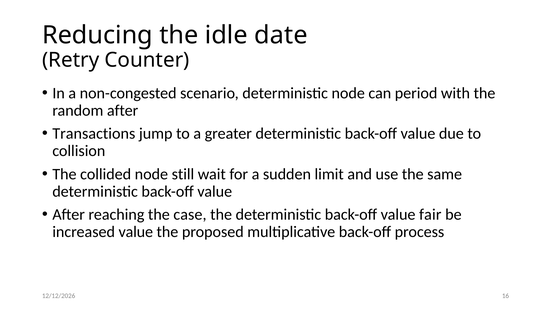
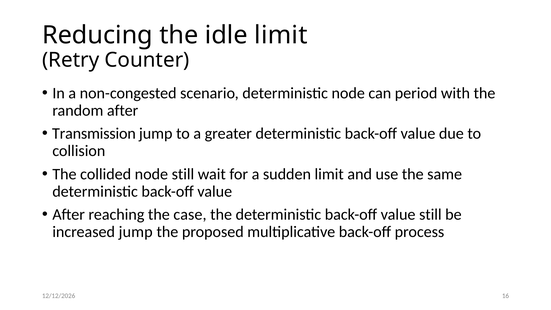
idle date: date -> limit (281, 35)
Transactions: Transactions -> Transmission (94, 134)
value fair: fair -> still (430, 215)
increased value: value -> jump (136, 232)
